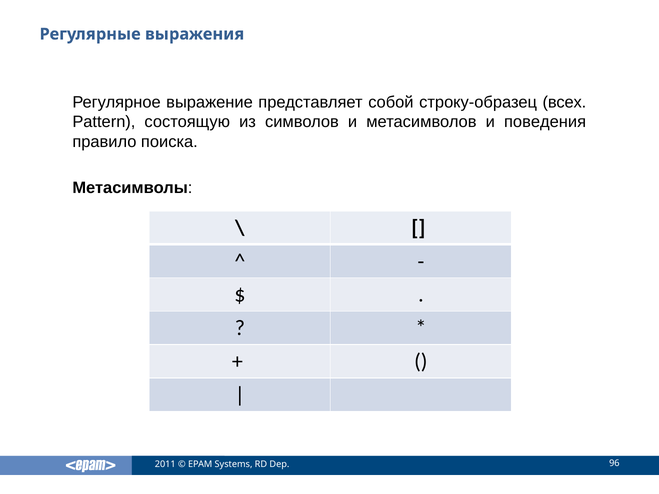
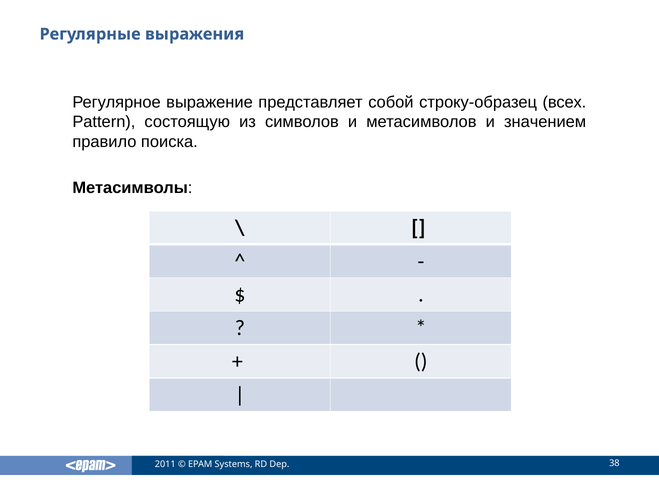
поведения: поведения -> значением (545, 122)
96: 96 -> 38 (614, 463)
